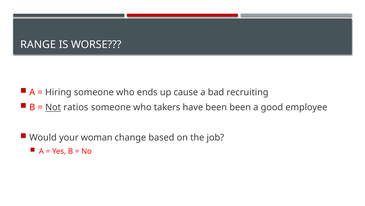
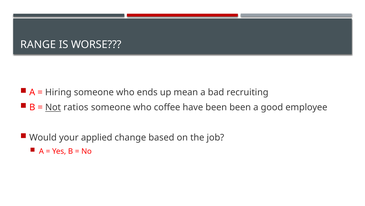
cause: cause -> mean (186, 92)
takers: takers -> coffee (167, 107)
woman: woman -> applied (97, 137)
